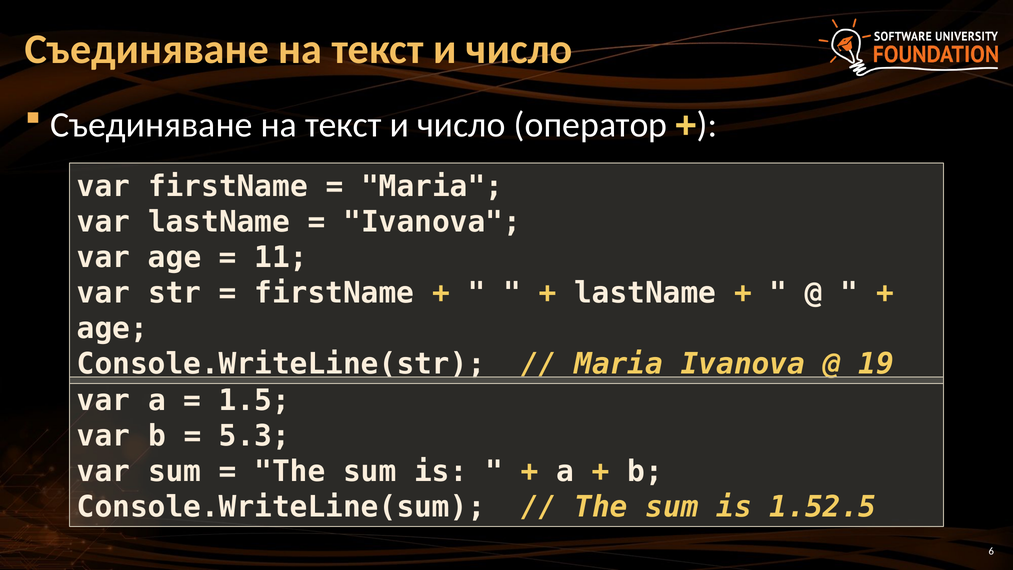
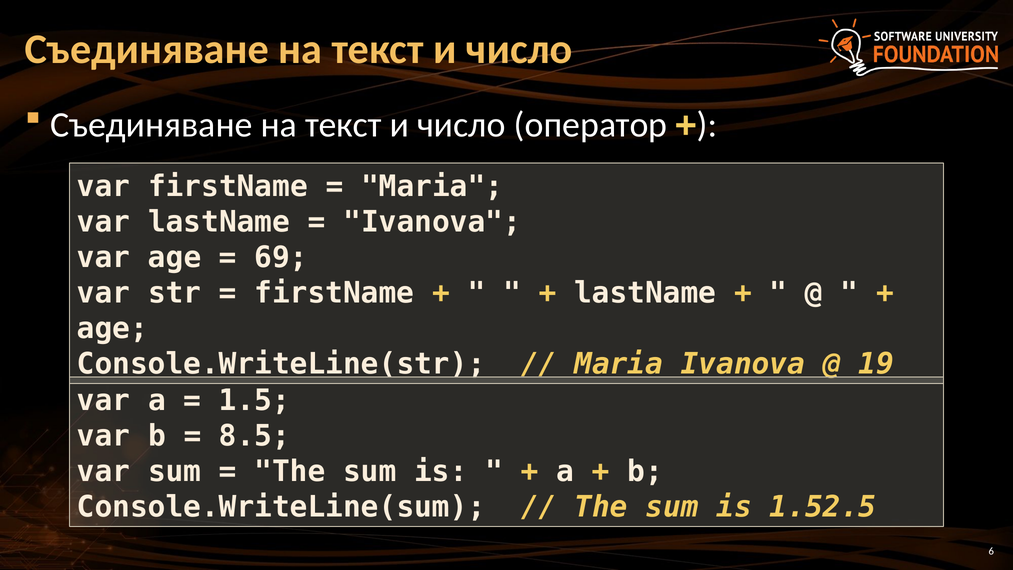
11: 11 -> 69 (281, 258)
5.3: 5.3 -> 8.5 (255, 436)
